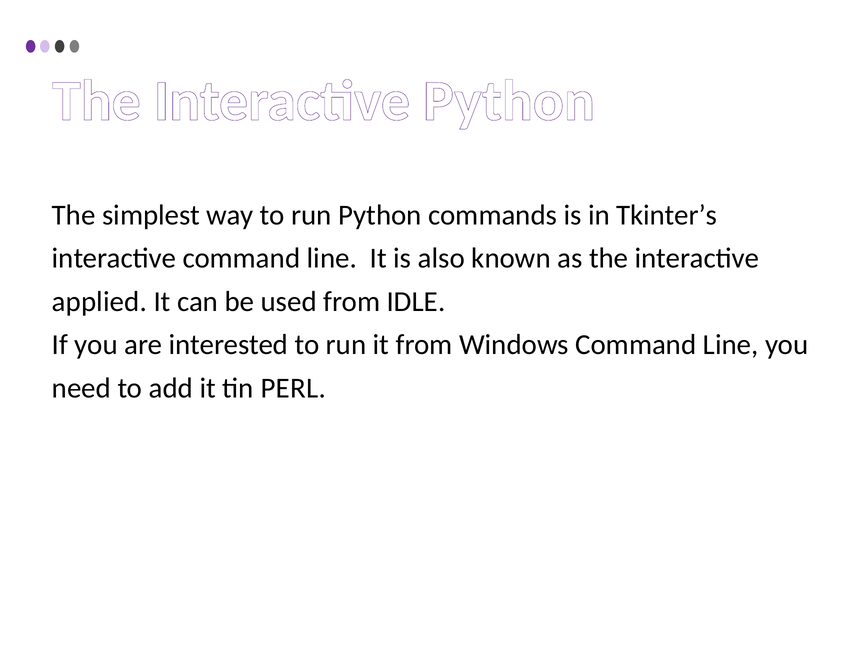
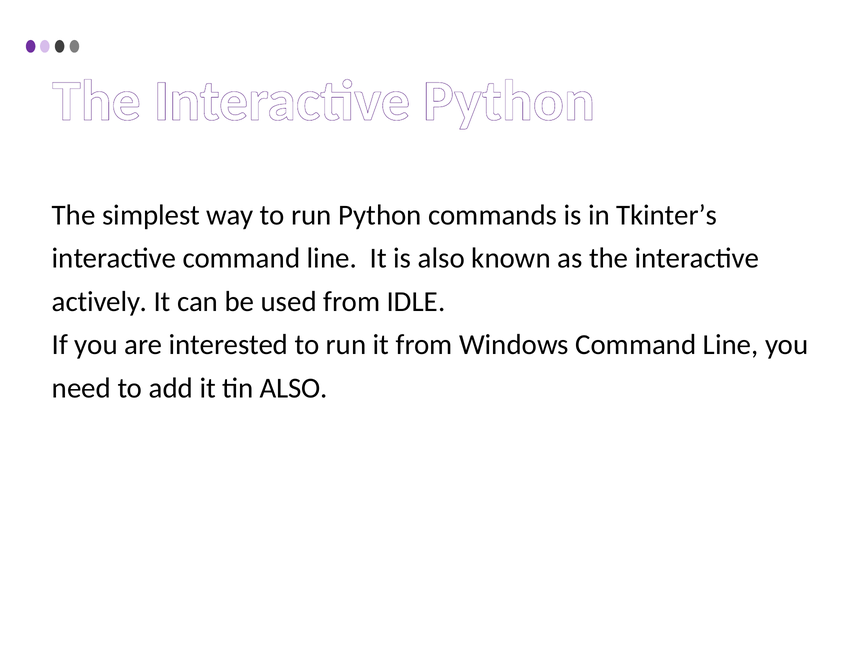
applied: applied -> actively (100, 302)
tin PERL: PERL -> ALSO (294, 388)
